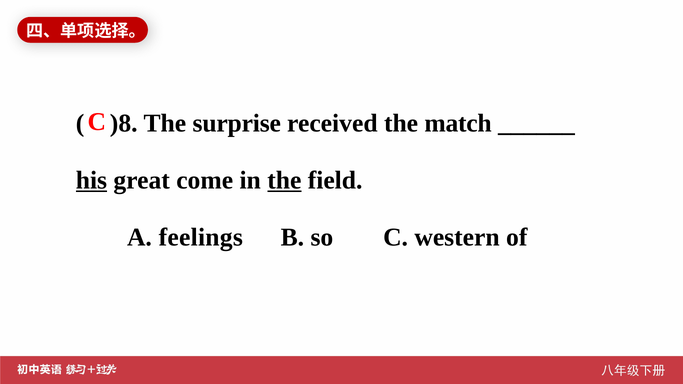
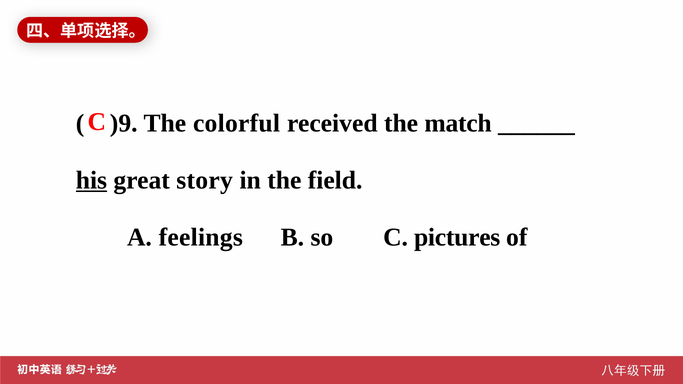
)8: )8 -> )9 (124, 124)
surprise: surprise -> colorful (237, 124)
come: come -> story (205, 180)
the underline: present -> none (284, 180)
western: western -> pictures (457, 237)
